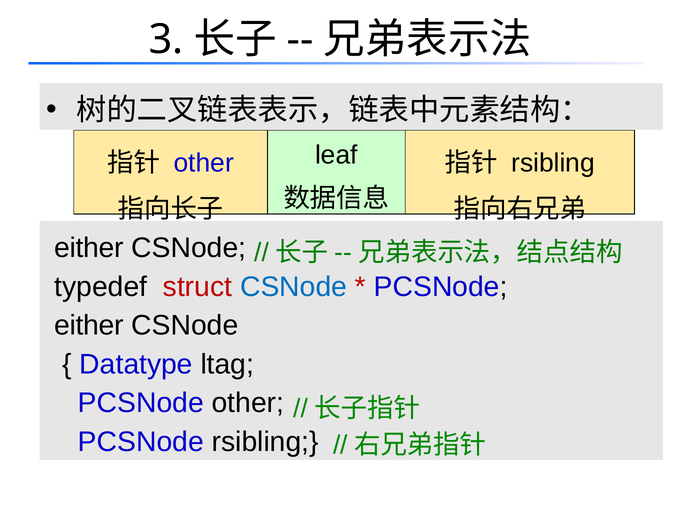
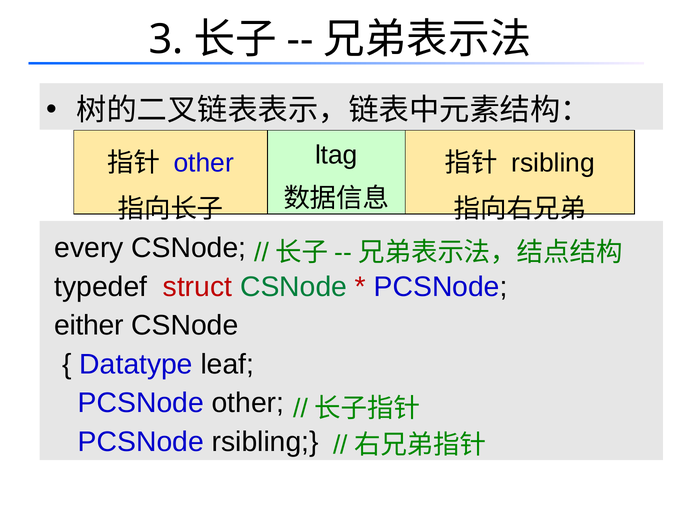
leaf: leaf -> ltag (336, 155)
either: either -> every (89, 248)
CSNode colour: blue -> green (294, 287)
ltag: ltag -> leaf (227, 364)
